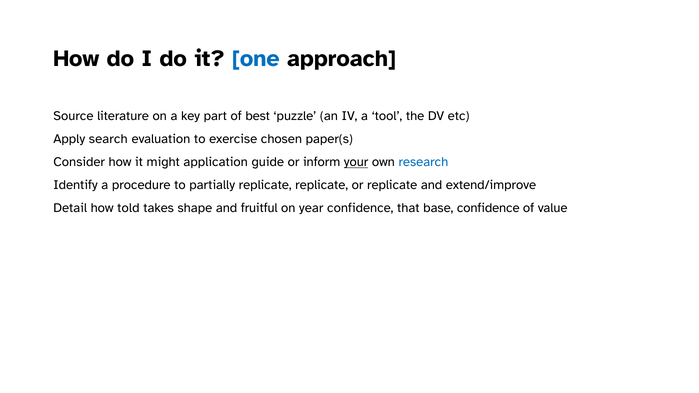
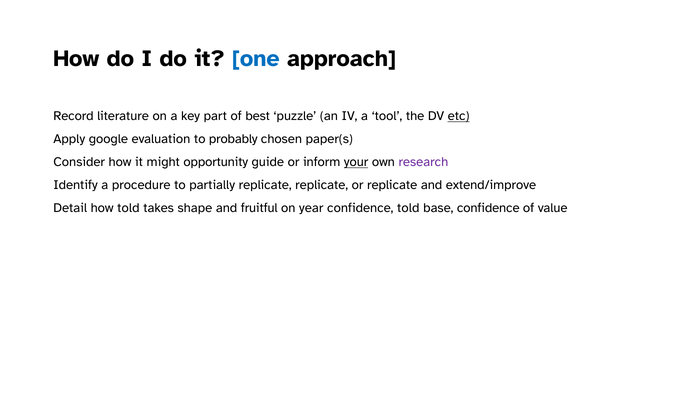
Source: Source -> Record (73, 116)
etc underline: none -> present (459, 116)
search: search -> google (108, 139)
exercise: exercise -> probably (233, 139)
application: application -> opportunity (216, 162)
research colour: blue -> purple (423, 162)
confidence that: that -> told (408, 208)
